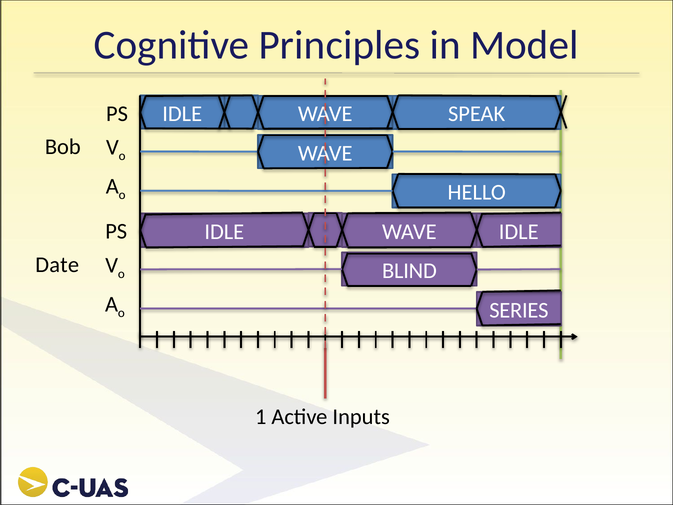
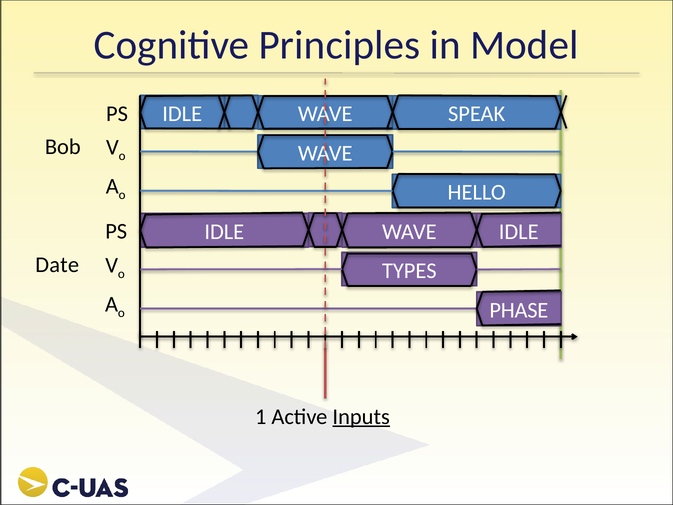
BLIND: BLIND -> TYPES (409, 271)
SERIES: SERIES -> PHASE (519, 310)
Inputs underline: none -> present (361, 417)
